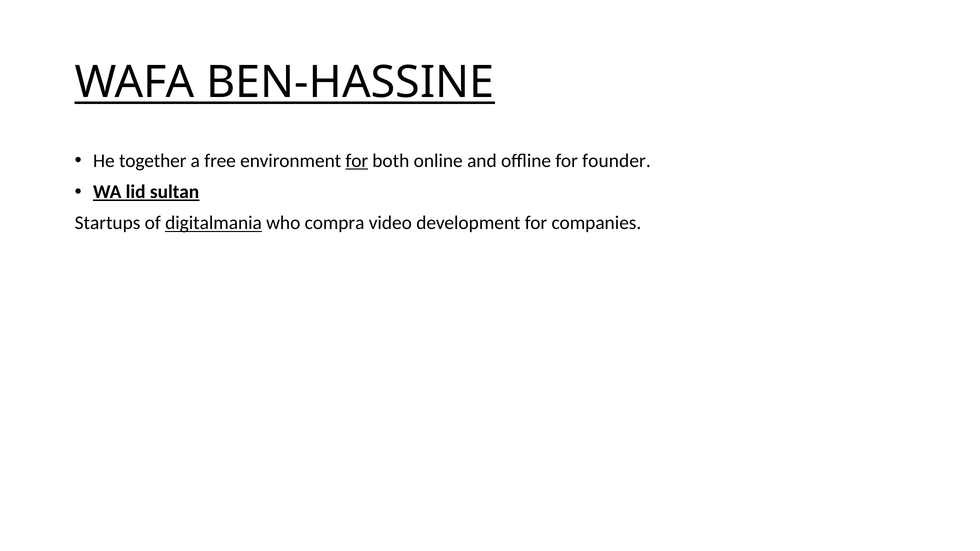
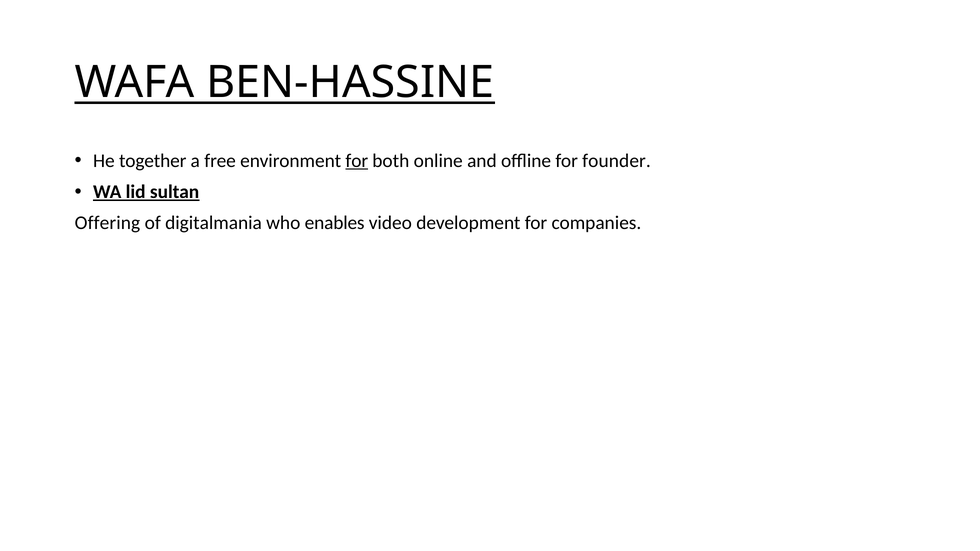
Startups: Startups -> Offering (107, 223)
digitalmania underline: present -> none (214, 223)
compra: compra -> enables (335, 223)
